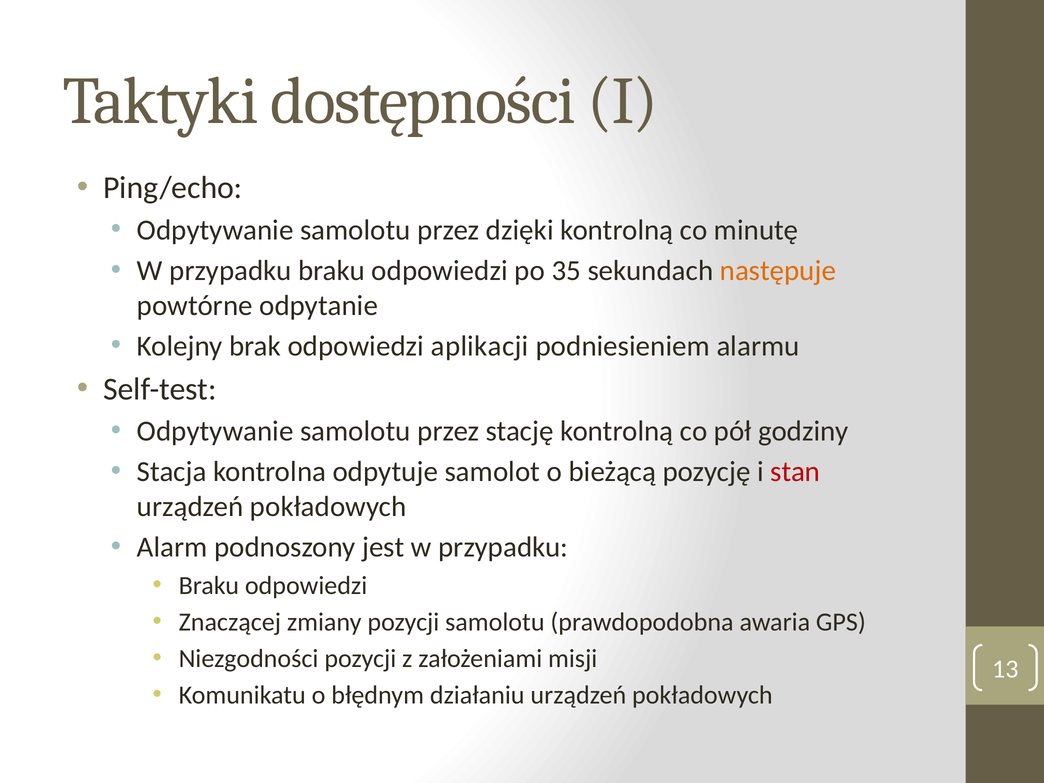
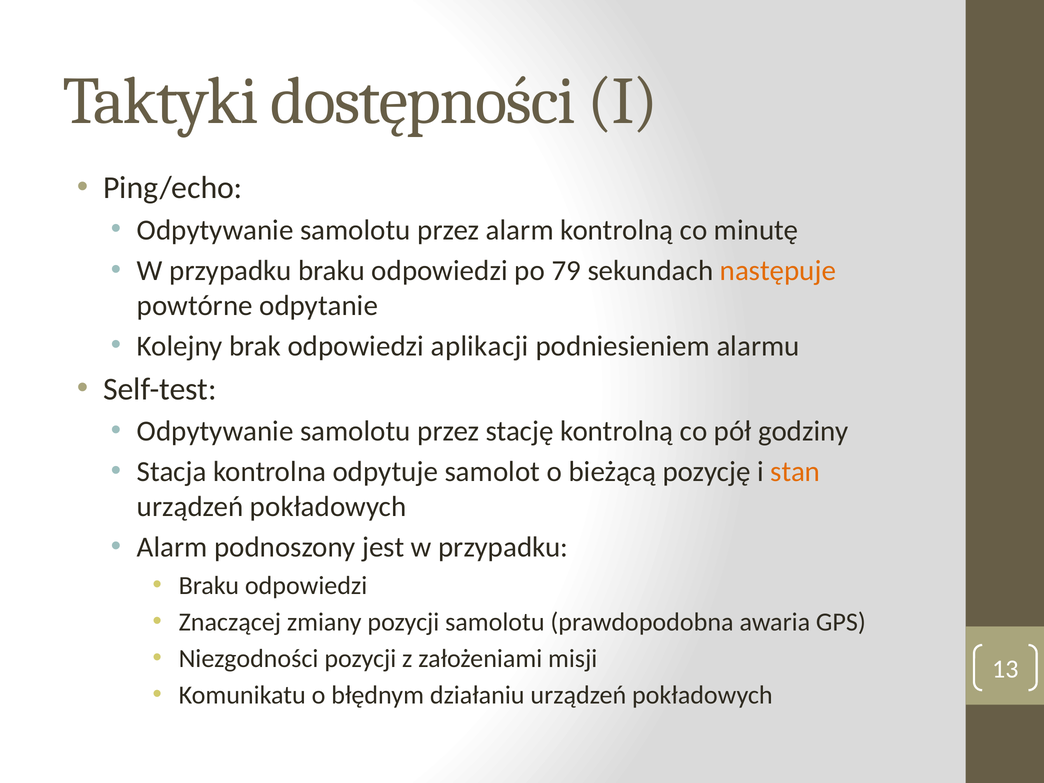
przez dzięki: dzięki -> alarm (520, 230)
35: 35 -> 79 (566, 271)
stan colour: red -> orange (795, 472)
